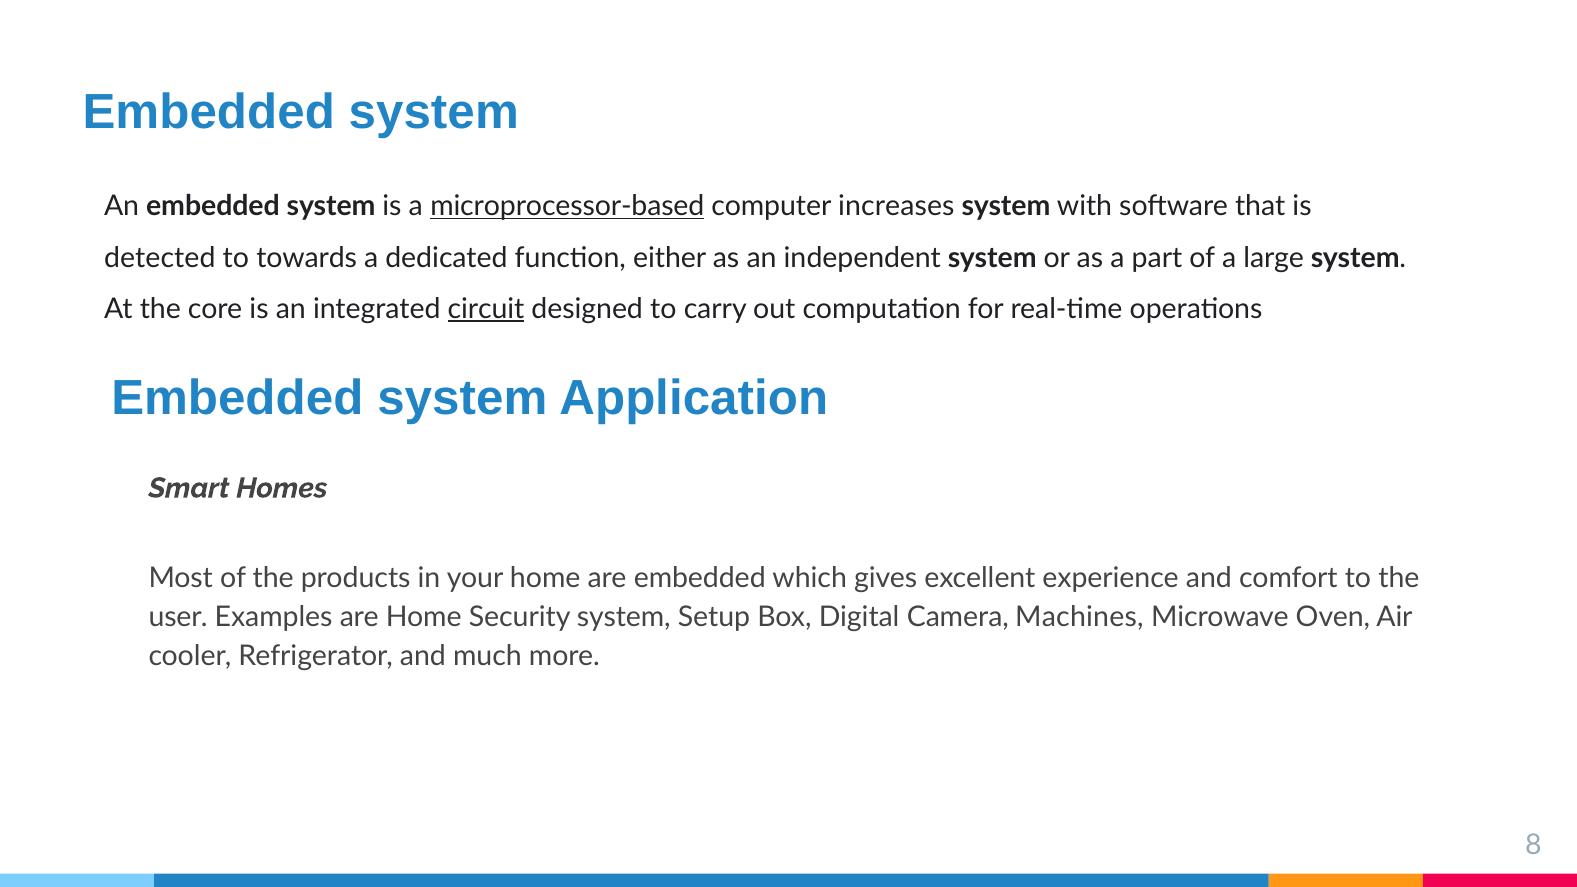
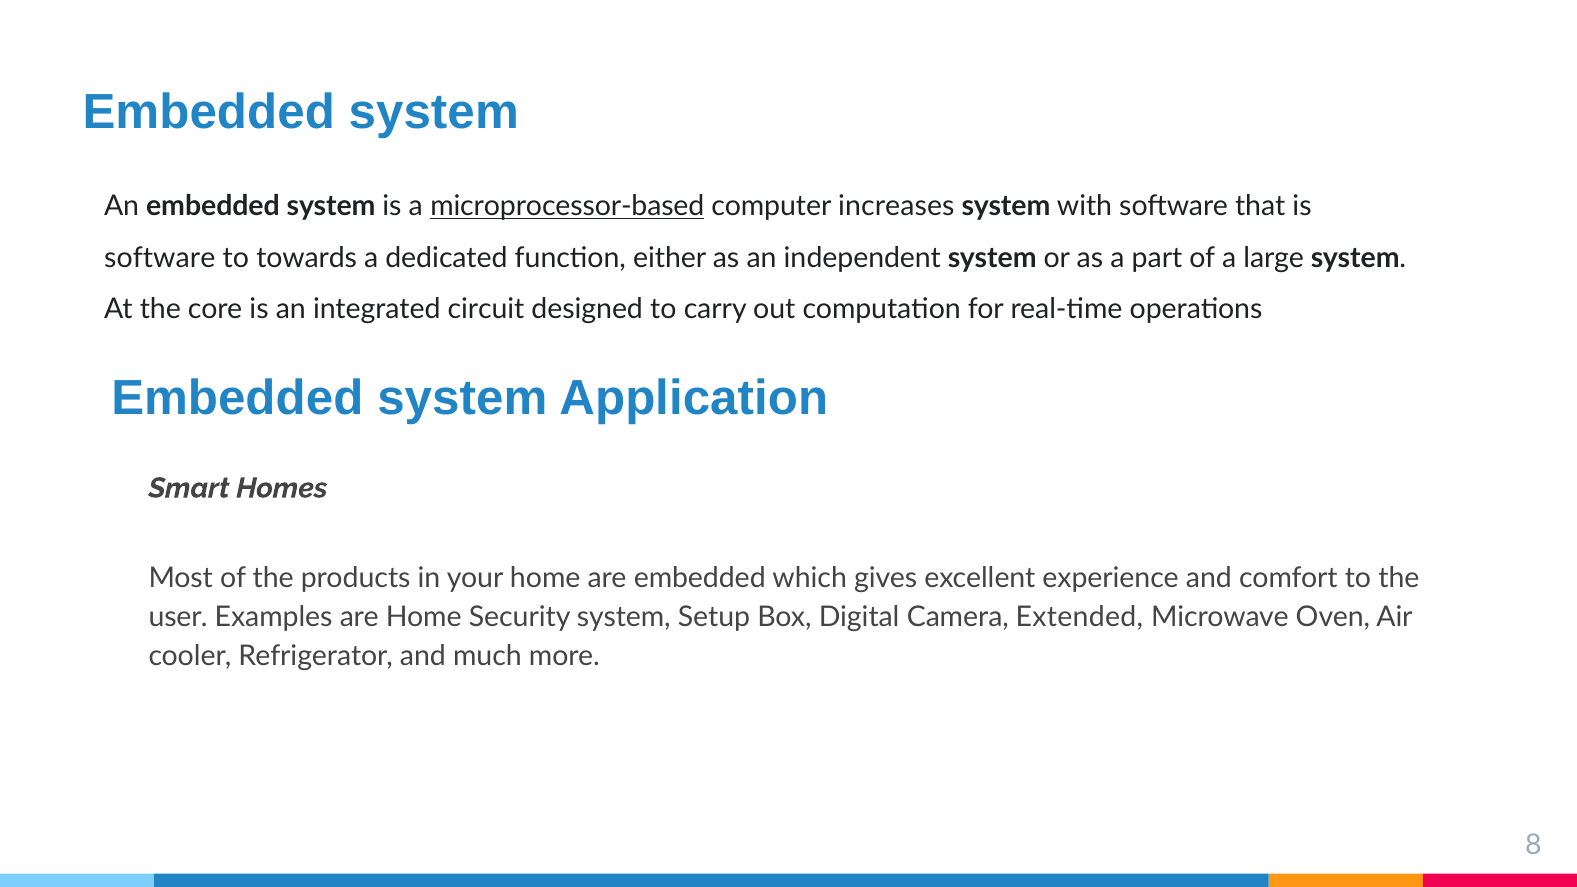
detected: detected -> software (160, 258)
circuit underline: present -> none (486, 309)
Machines: Machines -> Extended (1079, 617)
